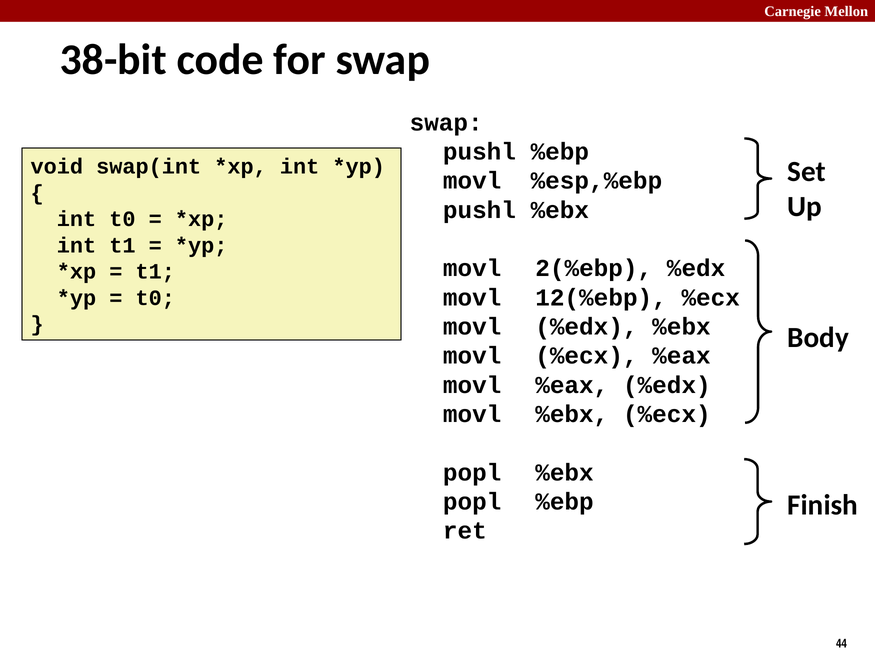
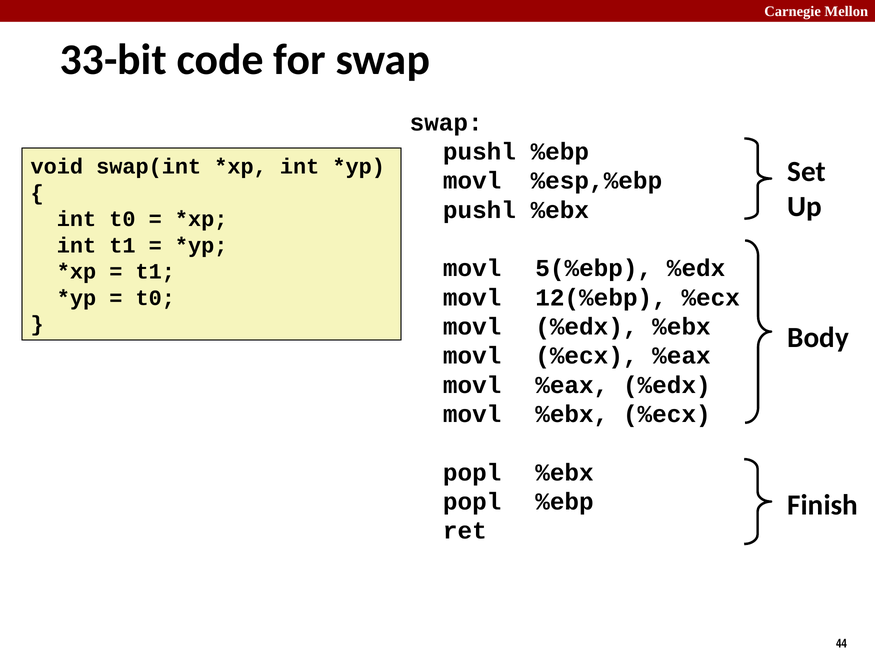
38-bit: 38-bit -> 33-bit (113, 60)
2(%ebp: 2(%ebp -> 5(%ebp (594, 268)
